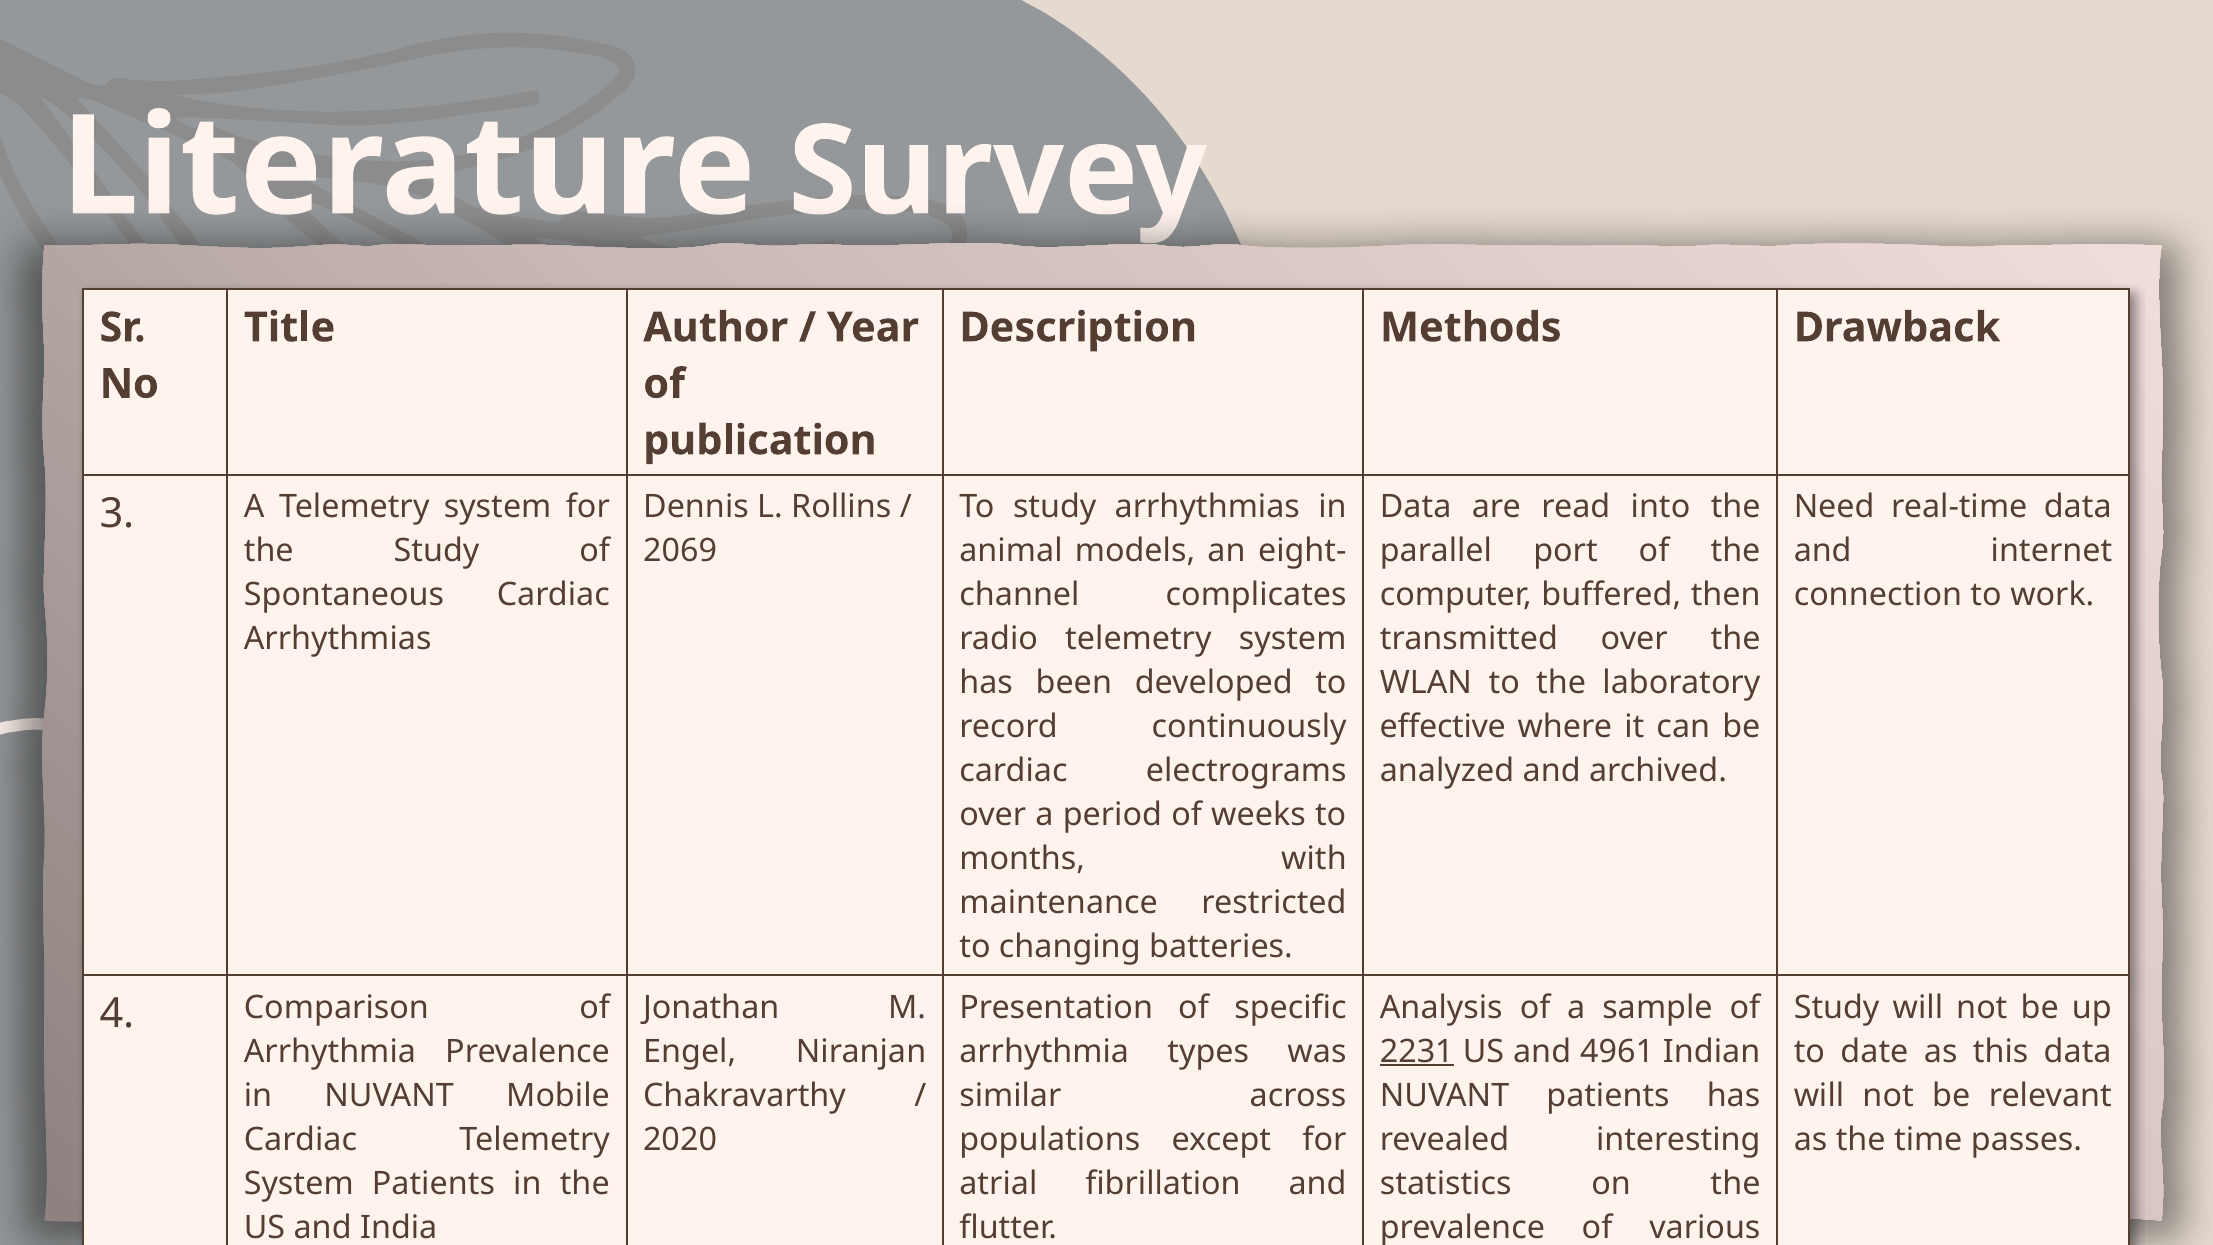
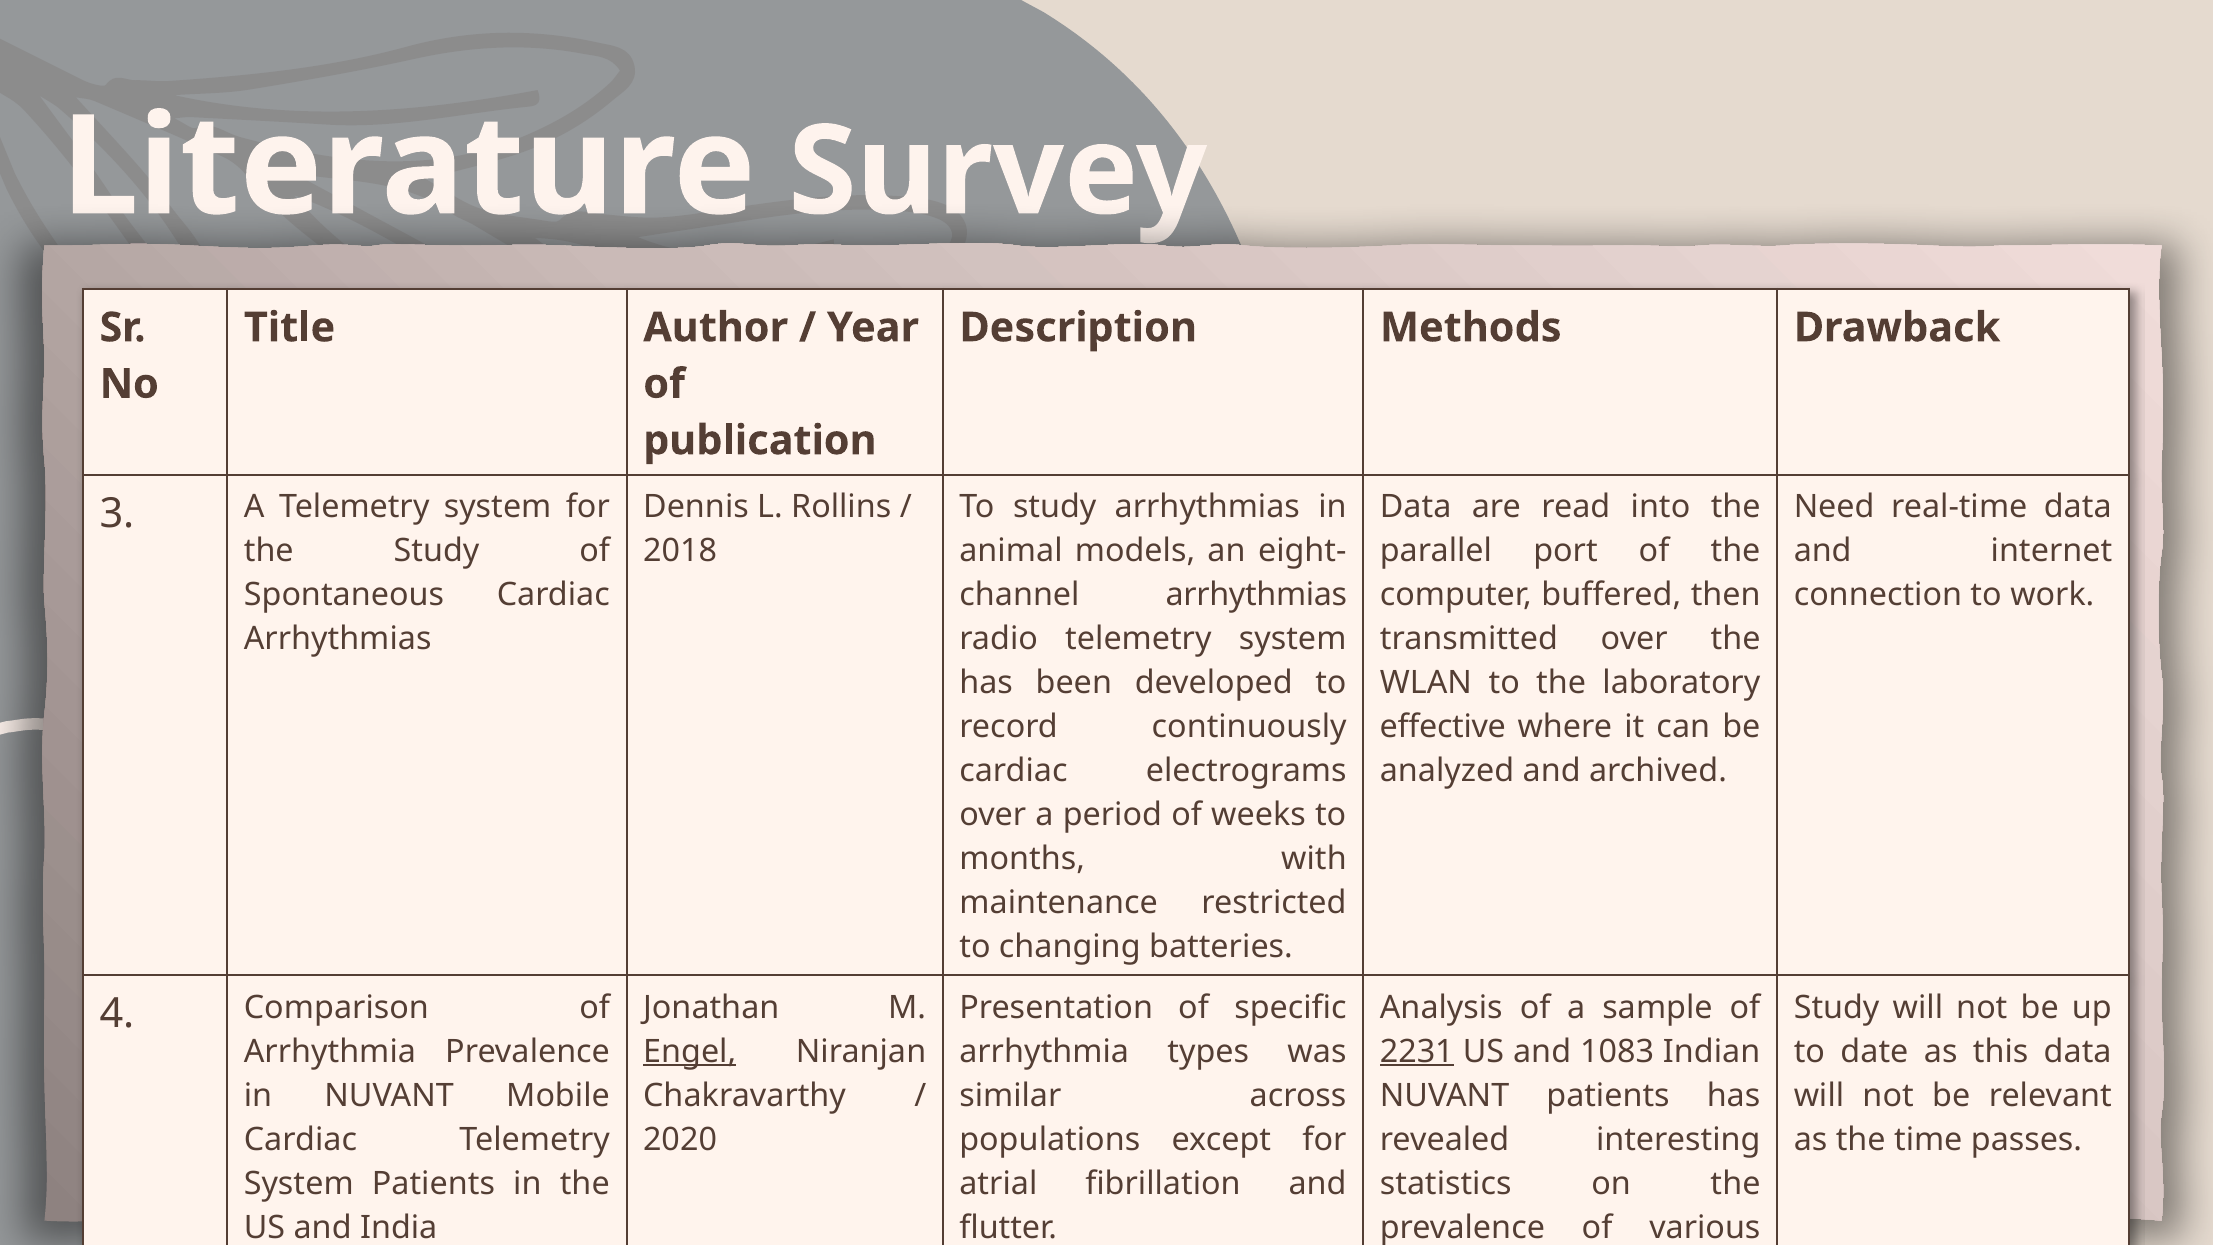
2069: 2069 -> 2018 (680, 551)
complicates: complicates -> arrhythmias (1256, 595)
Engel underline: none -> present (690, 1051)
4961: 4961 -> 1083 (1617, 1051)
